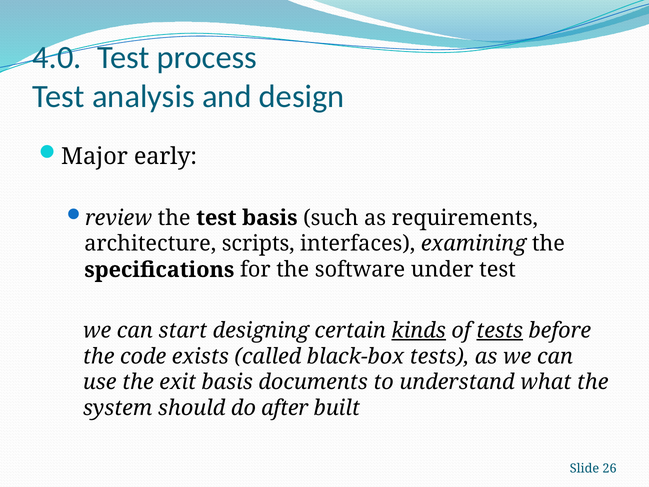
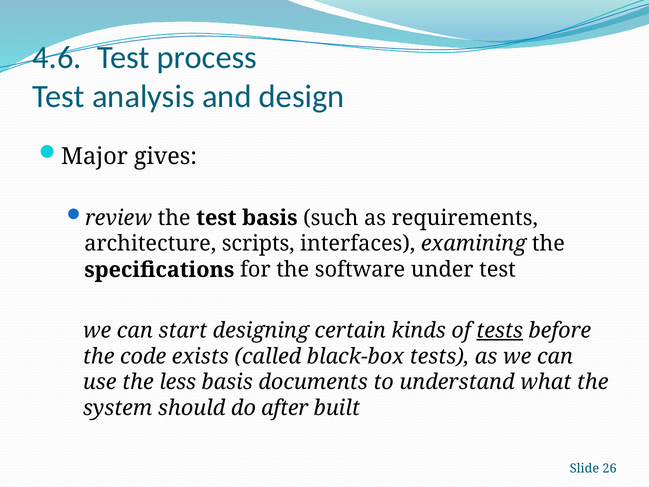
4.0: 4.0 -> 4.6 (57, 57)
early: early -> gives (165, 156)
kinds underline: present -> none (419, 330)
exit: exit -> less (178, 382)
